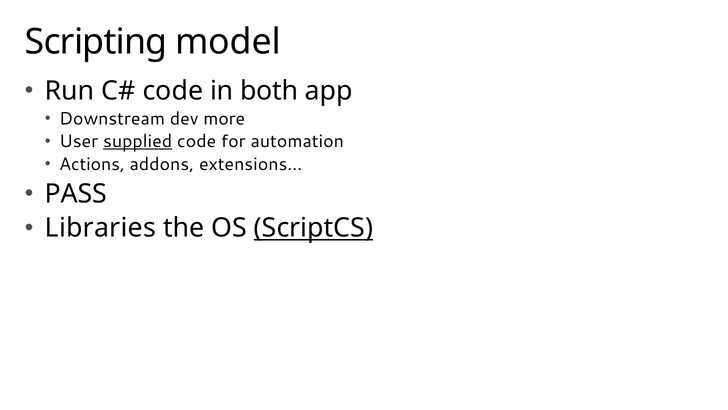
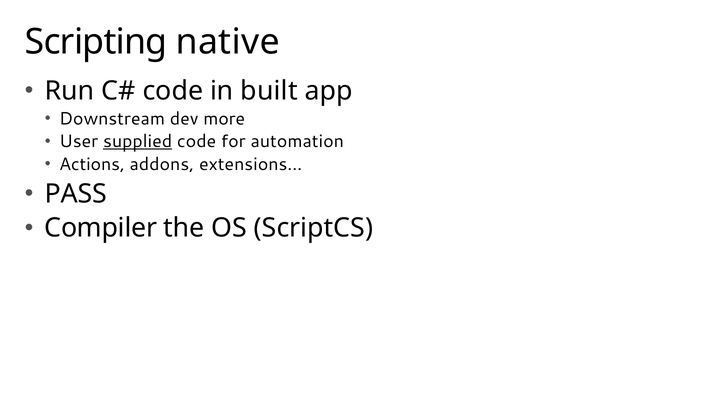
model: model -> native (228, 42)
both: both -> built (269, 91)
Libraries: Libraries -> Compiler (101, 228)
ScriptCS underline: present -> none (314, 228)
